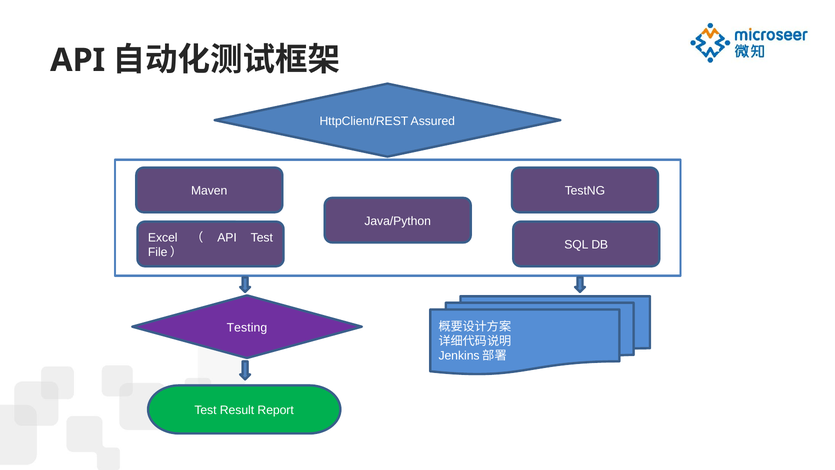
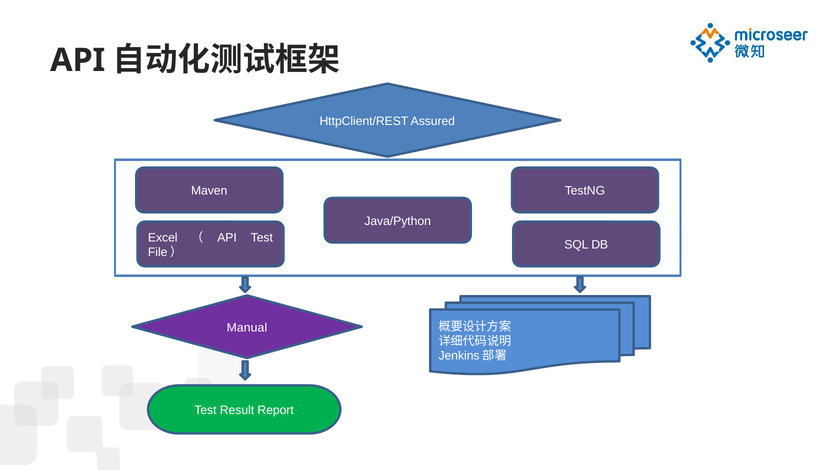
Testing: Testing -> Manual (247, 327)
